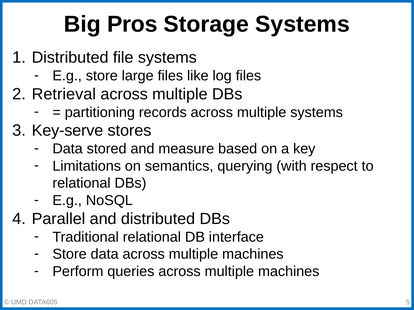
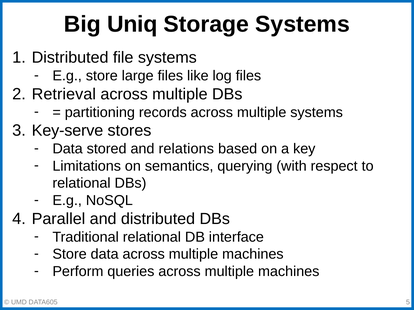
Pros: Pros -> Uniq (132, 24)
measure: measure -> relations (186, 149)
